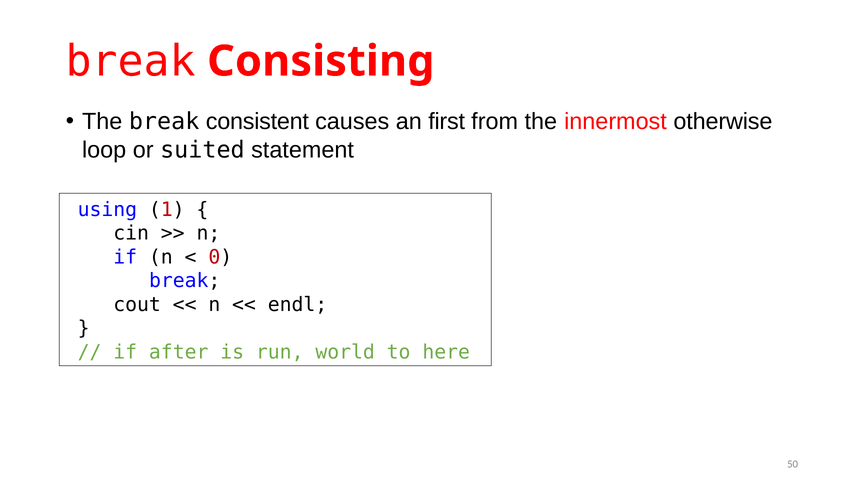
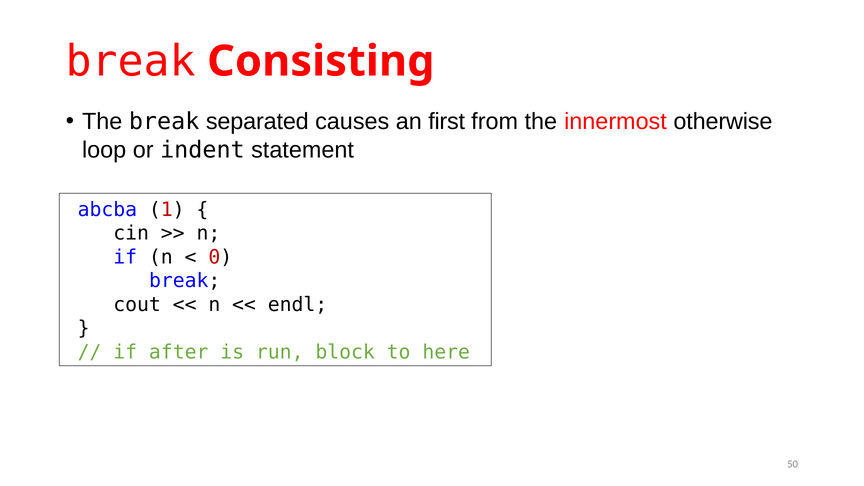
consistent: consistent -> separated (257, 122)
suited: suited -> indent (202, 150)
using: using -> abcba (107, 209)
world: world -> block (345, 352)
